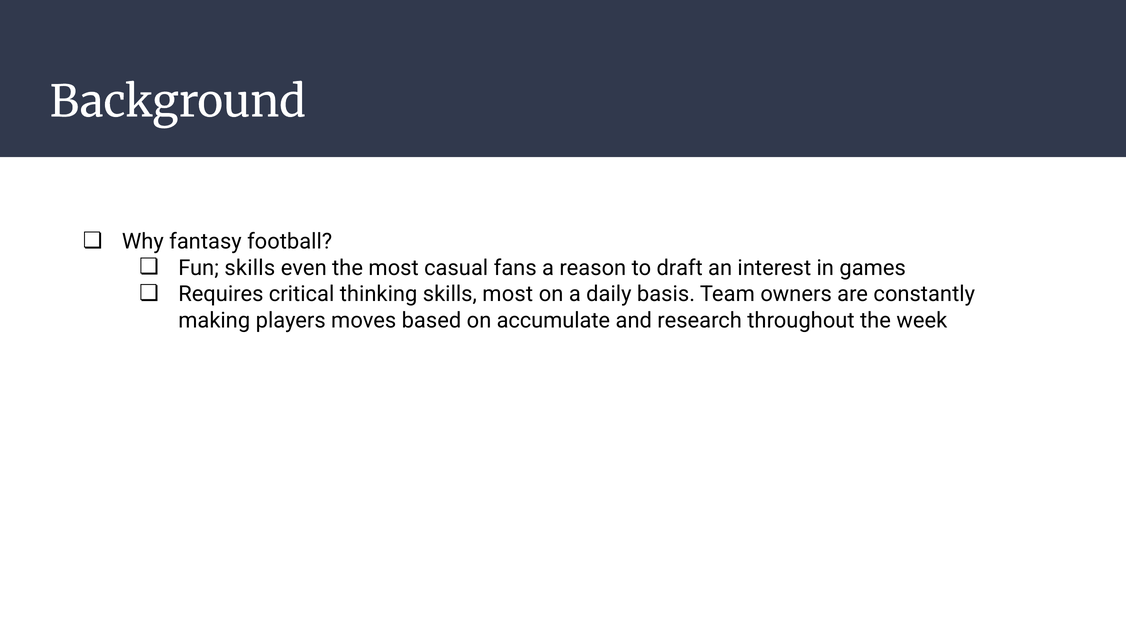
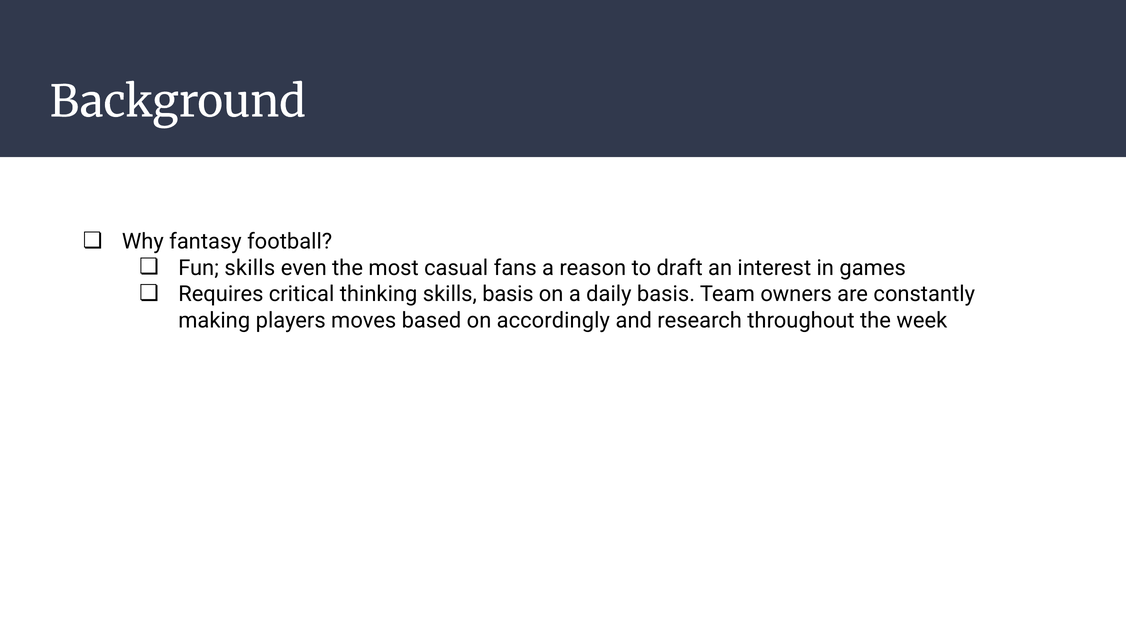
skills most: most -> basis (508, 294)
accumulate: accumulate -> accordingly (553, 321)
